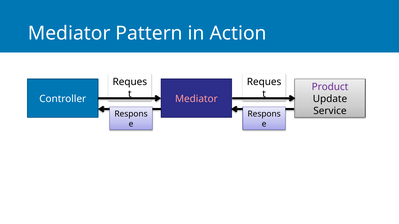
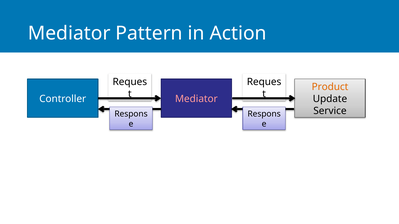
Product colour: purple -> orange (330, 87)
